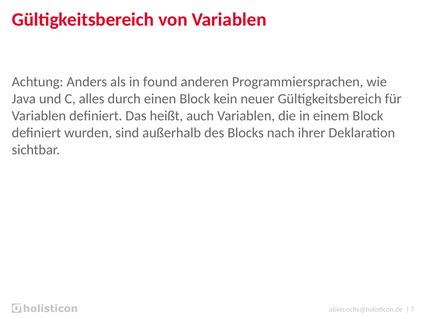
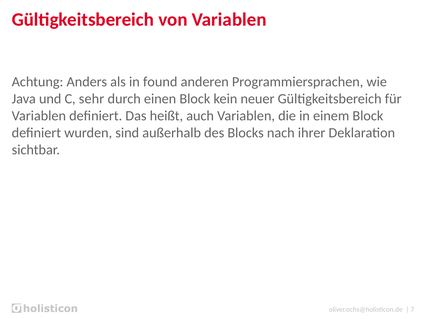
alles: alles -> sehr (92, 99)
